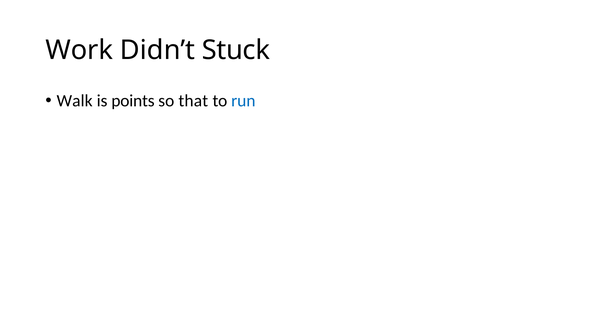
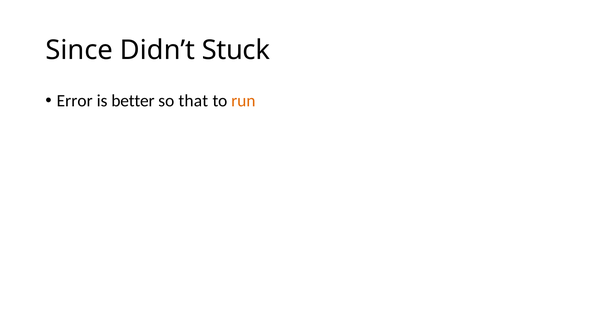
Work: Work -> Since (79, 50)
Walk: Walk -> Error (75, 101)
points: points -> better (133, 101)
run colour: blue -> orange (243, 101)
